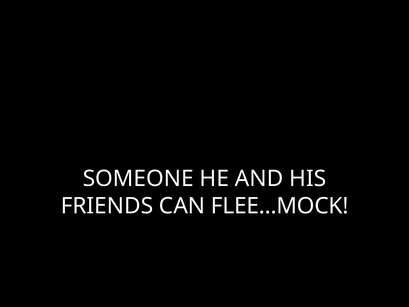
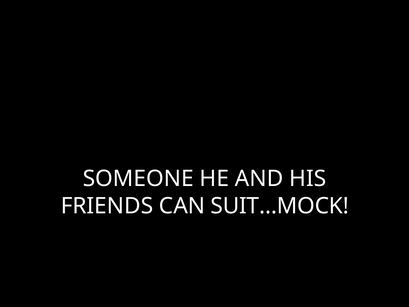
FLEE…MOCK: FLEE…MOCK -> SUIT…MOCK (280, 206)
